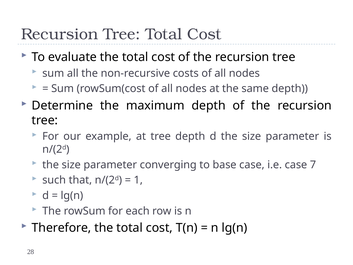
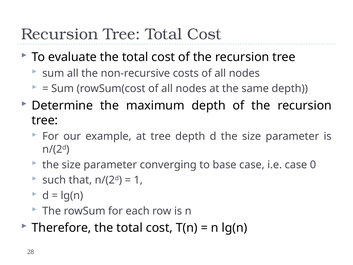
7: 7 -> 0 (313, 165)
